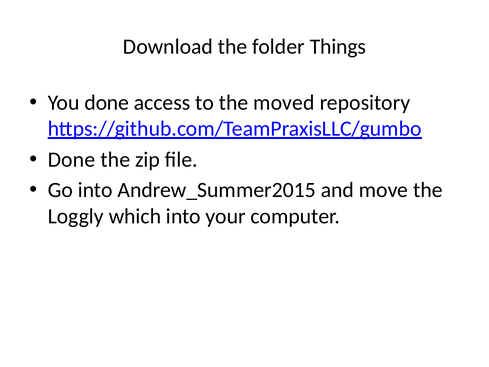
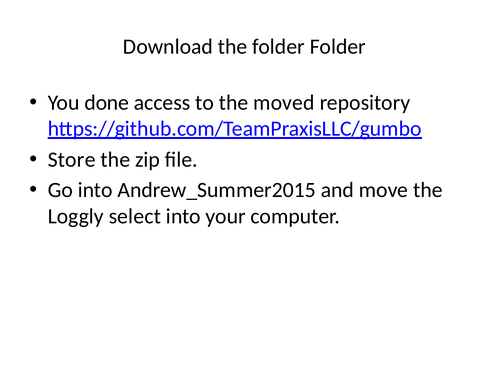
folder Things: Things -> Folder (338, 47)
Done: Done -> Store (72, 160)
which: which -> select (135, 216)
